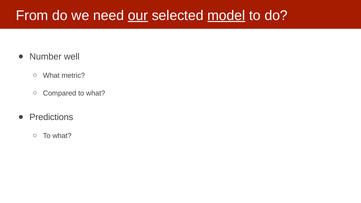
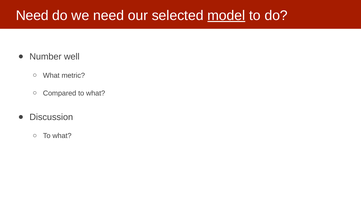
From: From -> Need (32, 15)
our underline: present -> none (138, 15)
Predictions: Predictions -> Discussion (51, 117)
